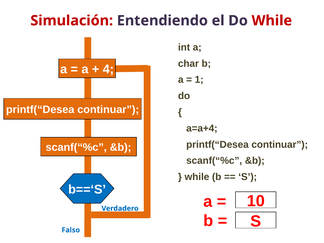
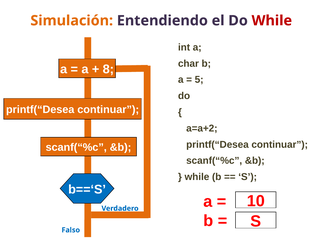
Simulación colour: red -> orange (72, 21)
4: 4 -> 8 (108, 69)
1: 1 -> 5 (199, 80)
a=a+4: a=a+4 -> a=a+2 (202, 128)
